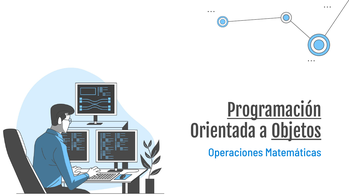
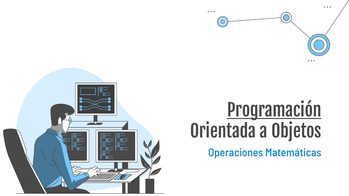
Objetos underline: present -> none (296, 132)
